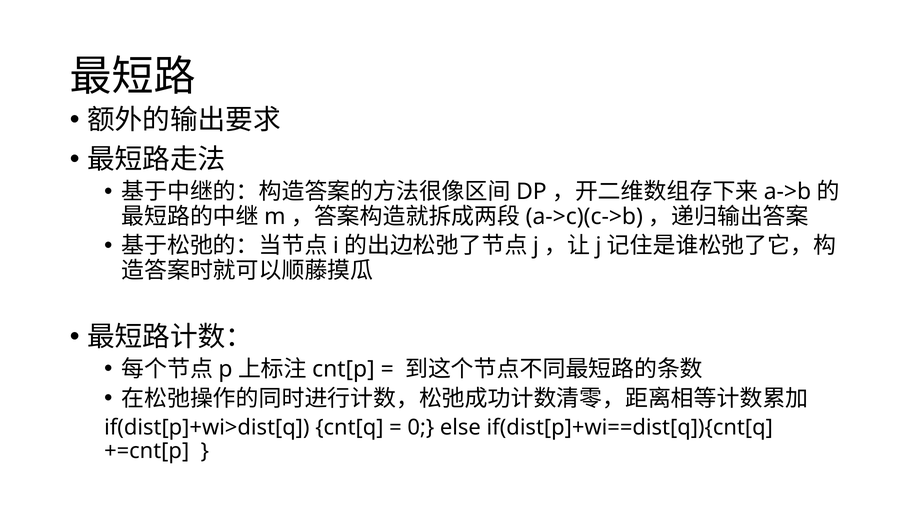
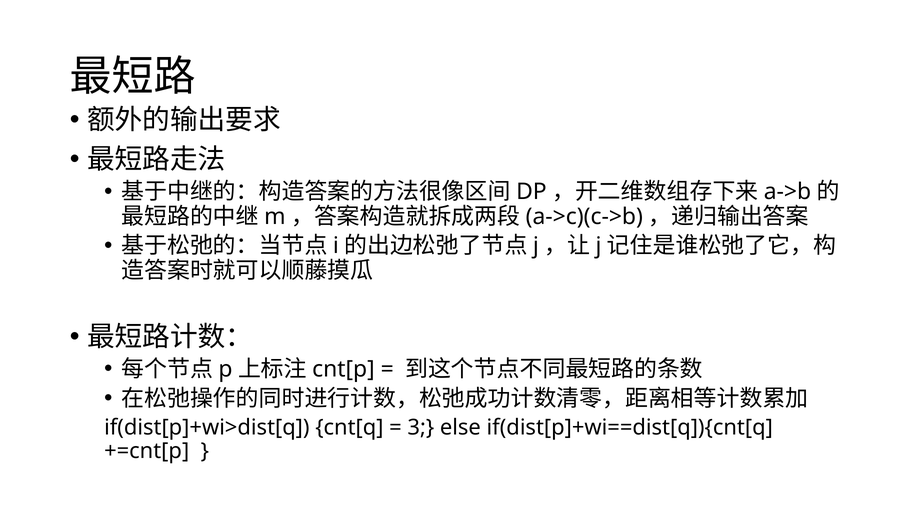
0: 0 -> 3 (421, 428)
